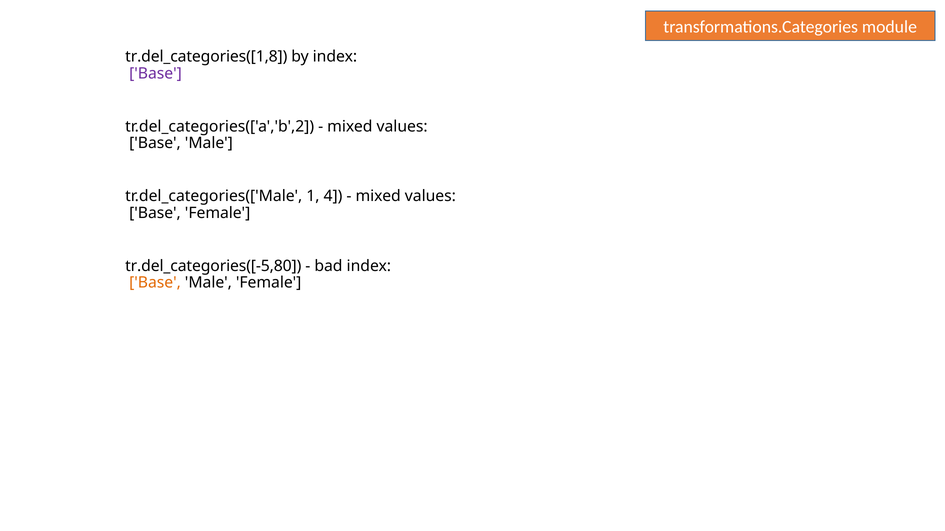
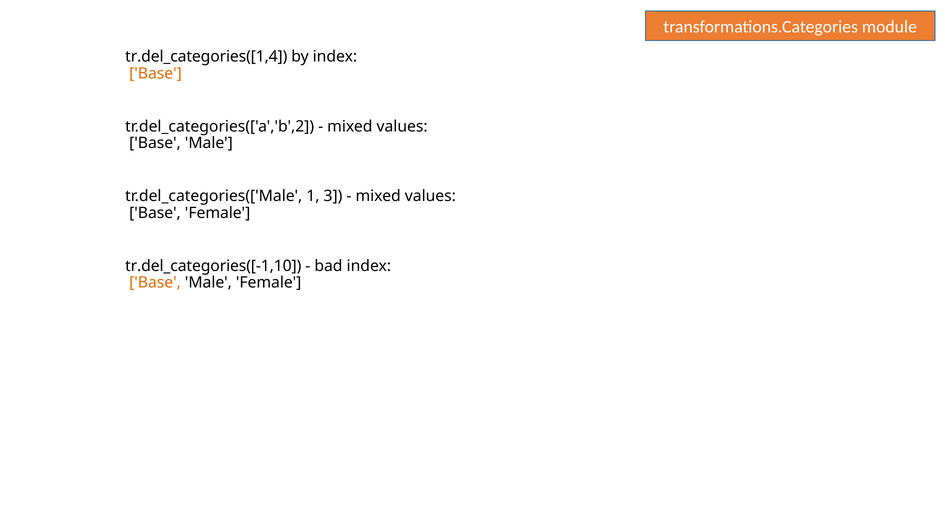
tr.del_categories([1,8: tr.del_categories([1,8 -> tr.del_categories([1,4 (206, 57)
Base colour: purple -> orange (156, 74)
4: 4 -> 3 (333, 196)
tr.del_categories([-5,80: tr.del_categories([-5,80 -> tr.del_categories([-1,10 (213, 266)
